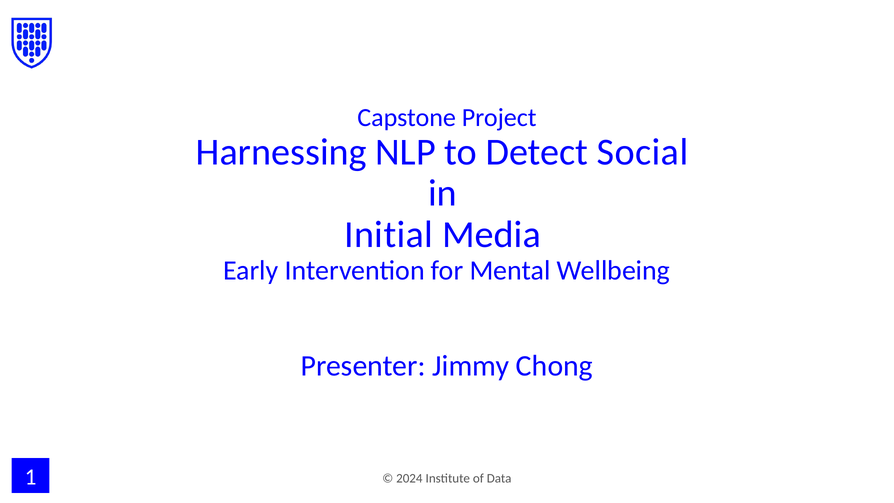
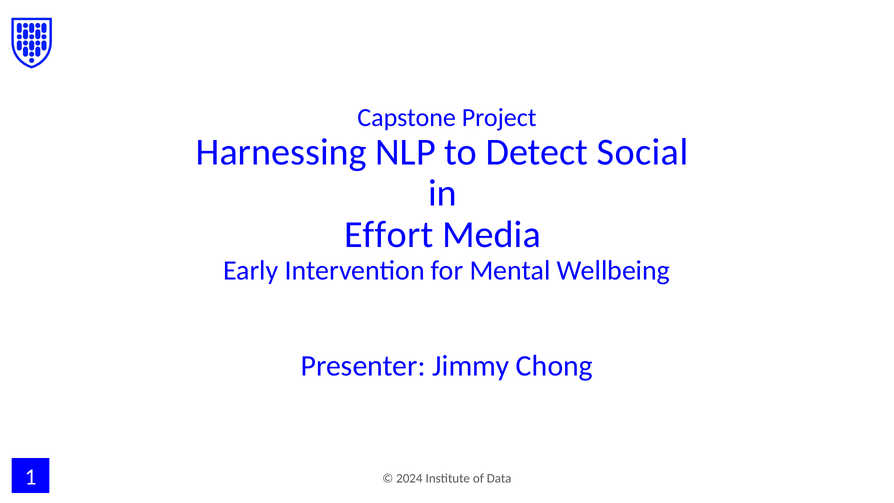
Initial: Initial -> Effort (389, 235)
